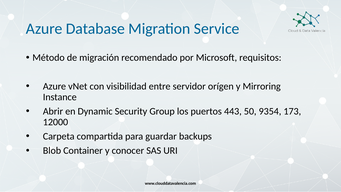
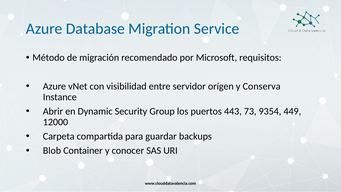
Mirroring: Mirroring -> Conserva (262, 86)
50: 50 -> 73 (250, 111)
173: 173 -> 449 (292, 111)
